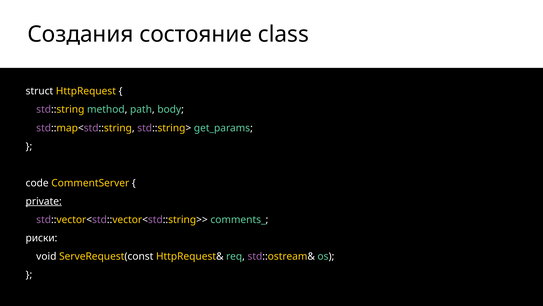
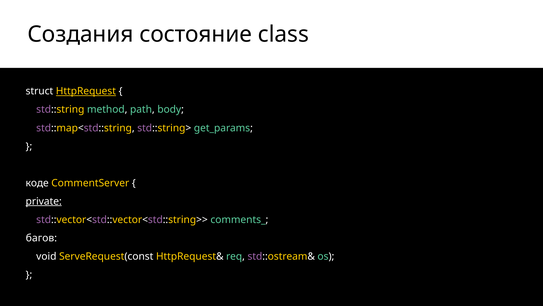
HttpRequest underline: none -> present (86, 91)
code: code -> коде (37, 183)
риски: риски -> багов (41, 238)
